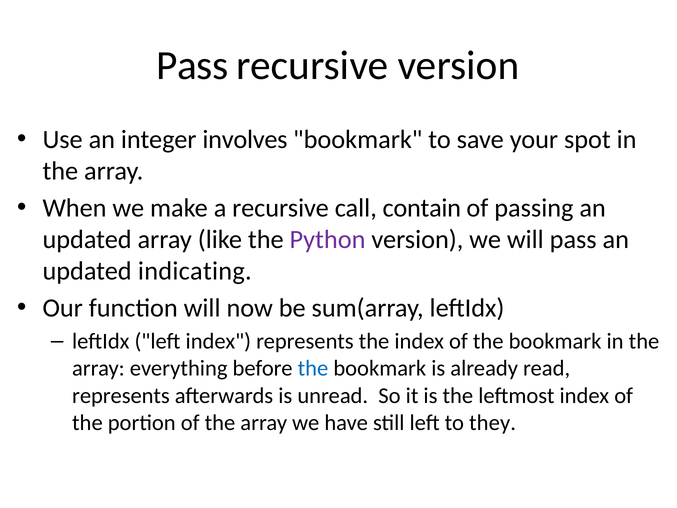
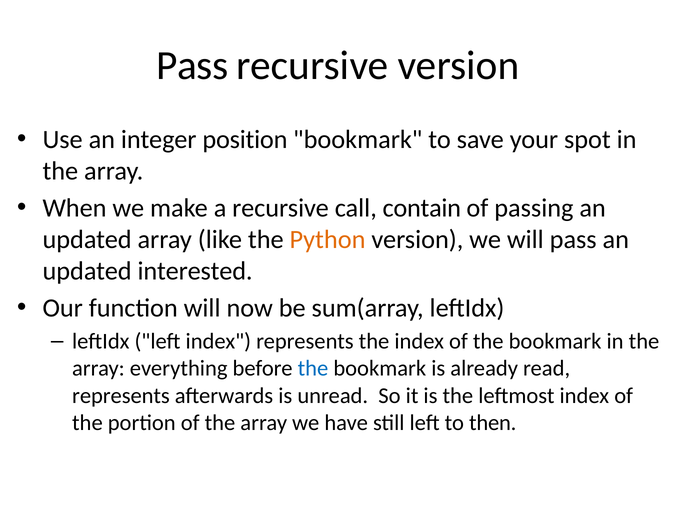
involves: involves -> position (245, 139)
Python colour: purple -> orange (328, 239)
indicating: indicating -> interested (195, 271)
they: they -> then (493, 422)
